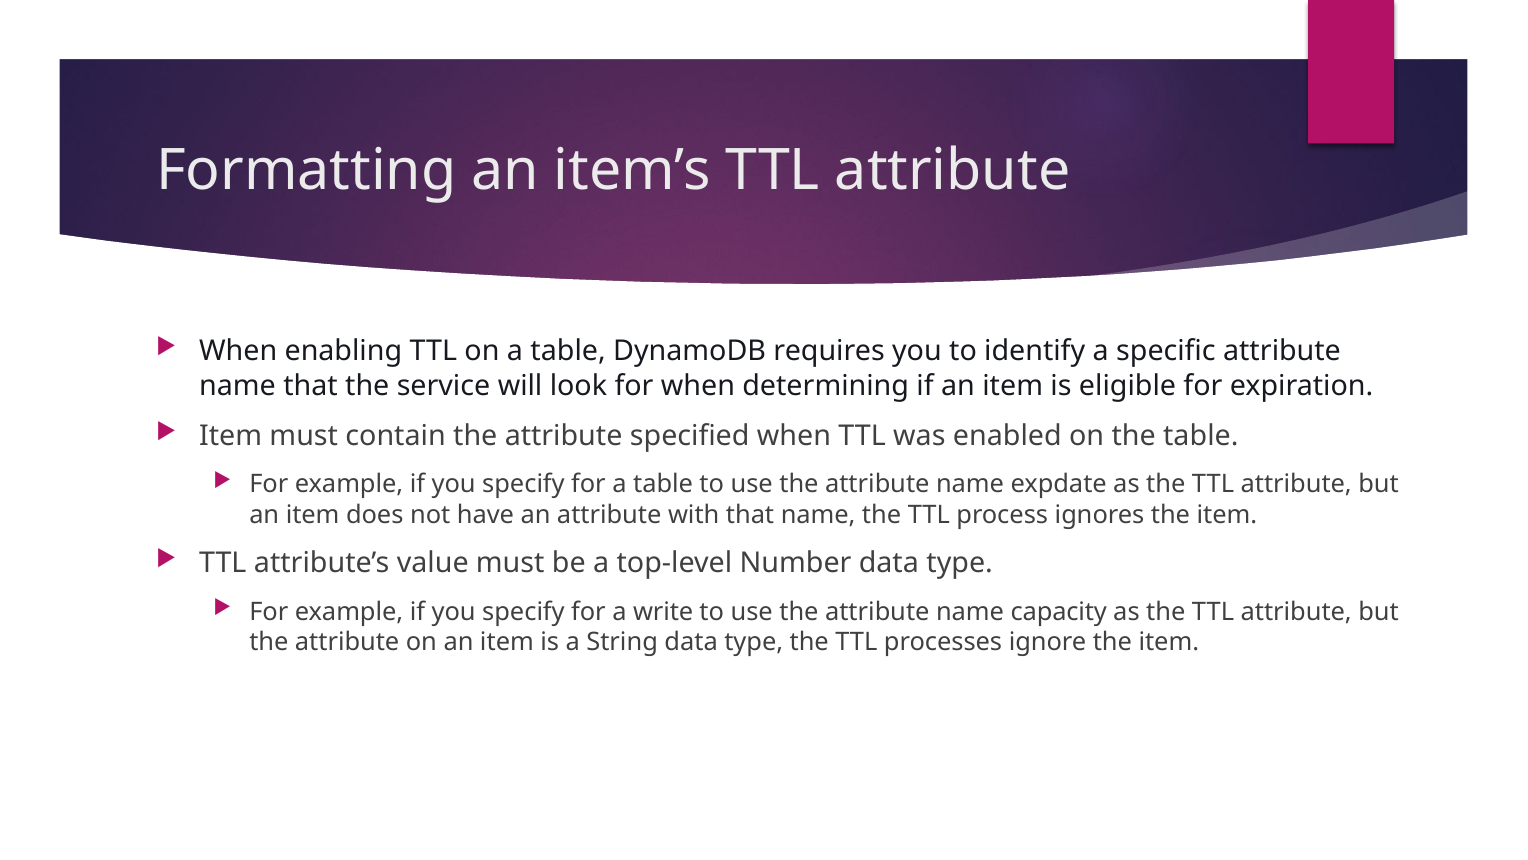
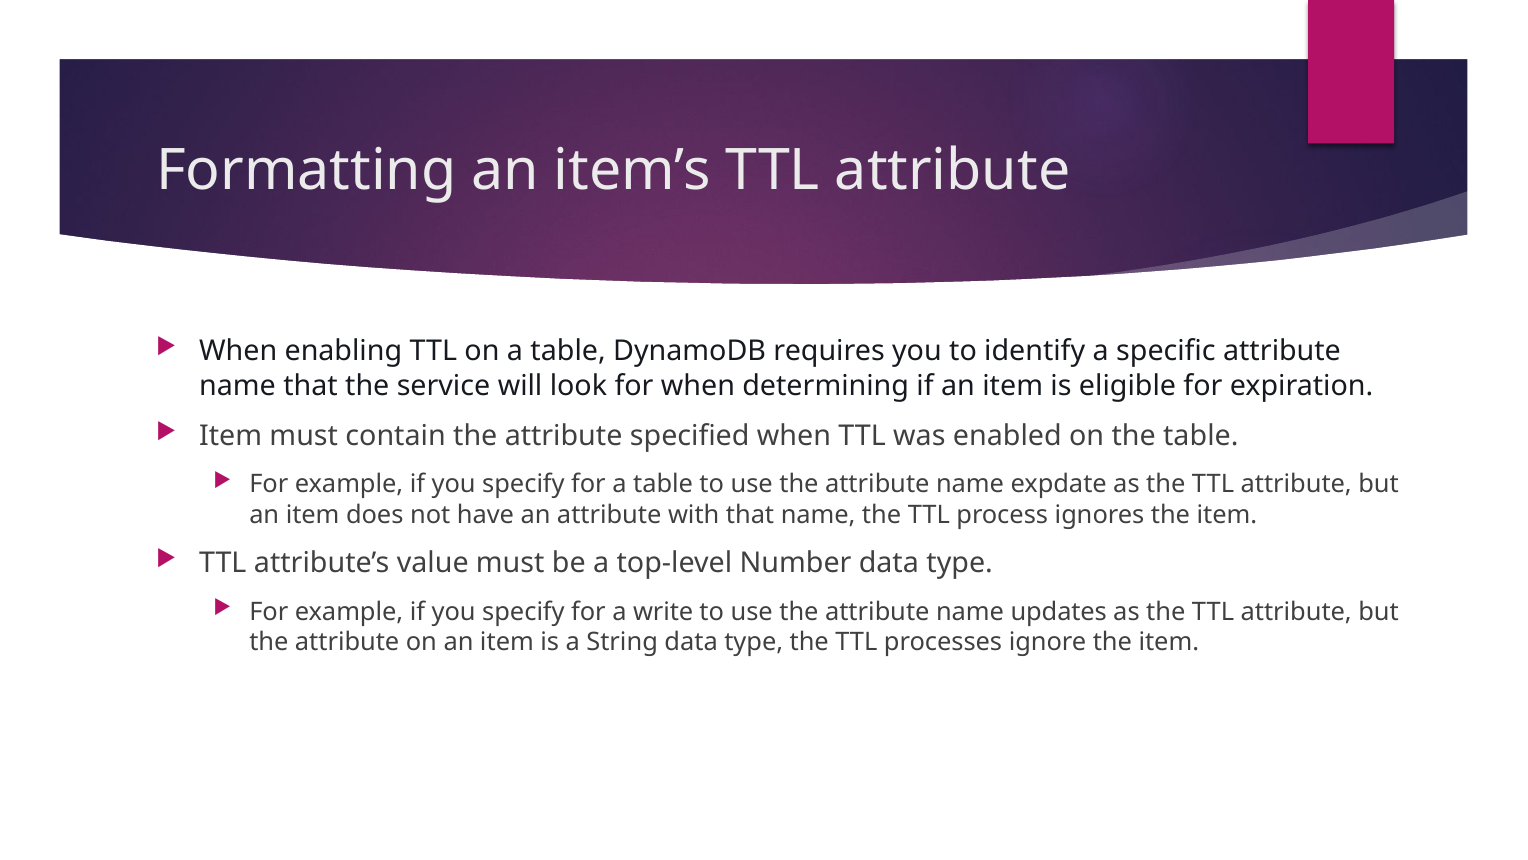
capacity: capacity -> updates (1059, 611)
